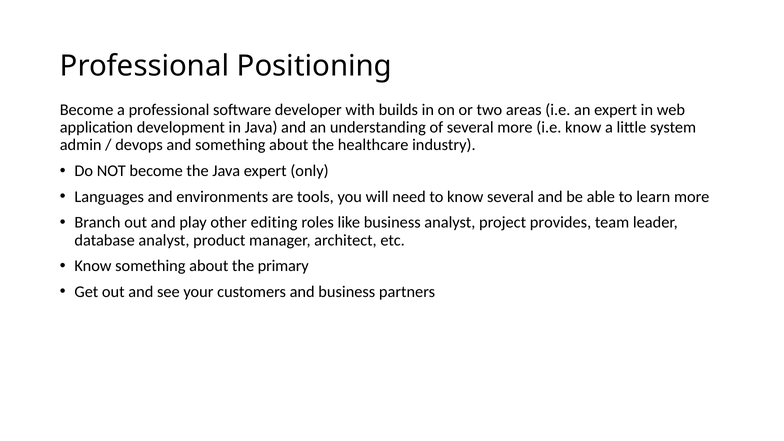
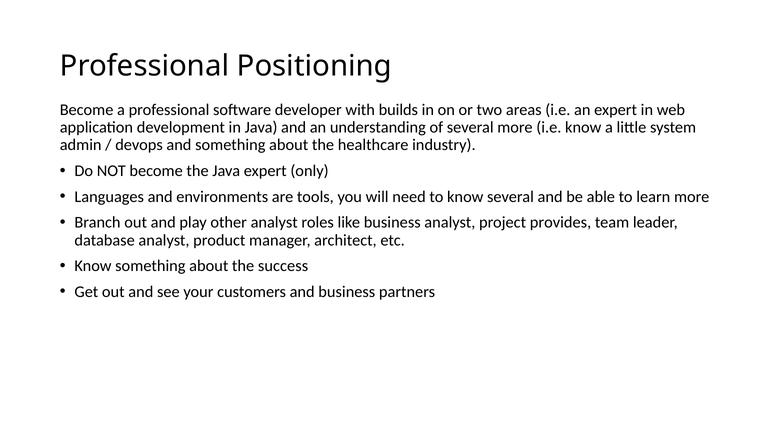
other editing: editing -> analyst (274, 222)
primary: primary -> success (283, 266)
